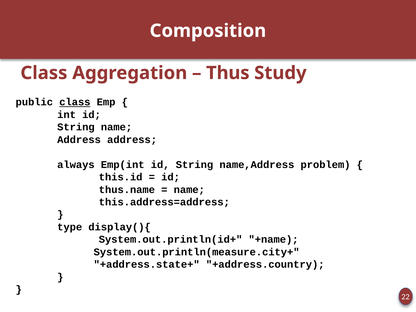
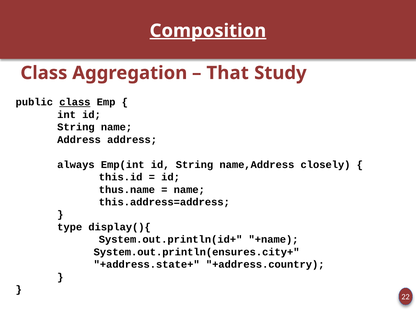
Composition underline: none -> present (208, 31)
Thus: Thus -> That (228, 73)
problem: problem -> closely (326, 165)
System.out.println(measure.city+: System.out.println(measure.city+ -> System.out.println(ensures.city+ (197, 252)
